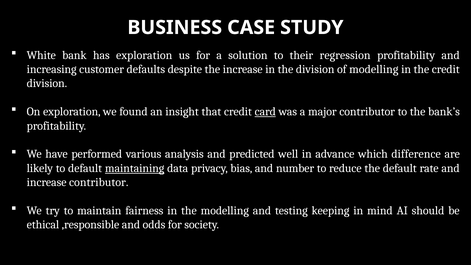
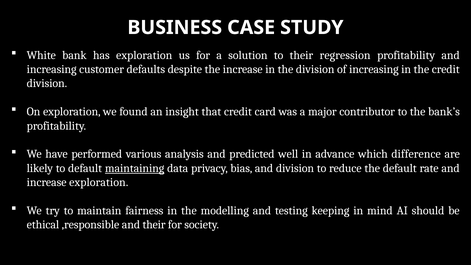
of modelling: modelling -> increasing (374, 69)
card underline: present -> none (265, 112)
and number: number -> division (295, 168)
increase contributor: contributor -> exploration (99, 182)
and odds: odds -> their (154, 225)
